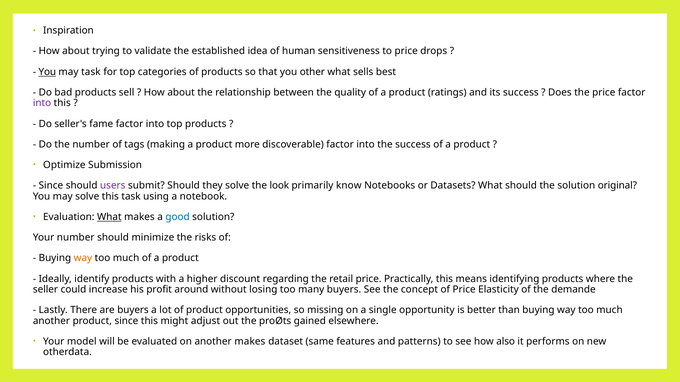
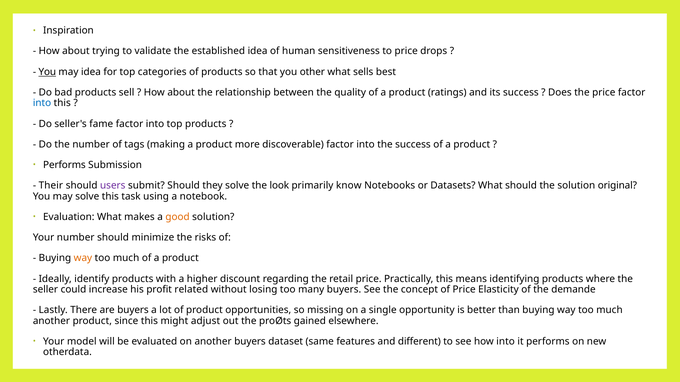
may task: task -> idea (91, 72)
into colour: purple -> blue (42, 103)
Optimize: Optimize -> Performs (64, 165)
Since: Since -> Their (51, 186)
What underline: present -> none (109, 217)
good colour: blue -> orange (178, 217)
around: around -> related (191, 290)
another makes: makes -> buyers (250, 342)
patterns: patterns -> different (419, 342)
how also: also -> into (506, 342)
